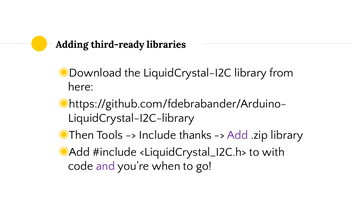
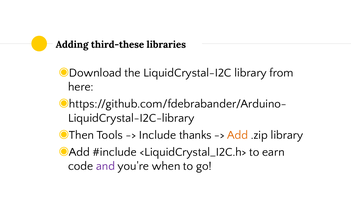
third-ready: third-ready -> third-these (118, 44)
Add colour: purple -> orange (238, 135)
with: with -> earn (273, 152)
